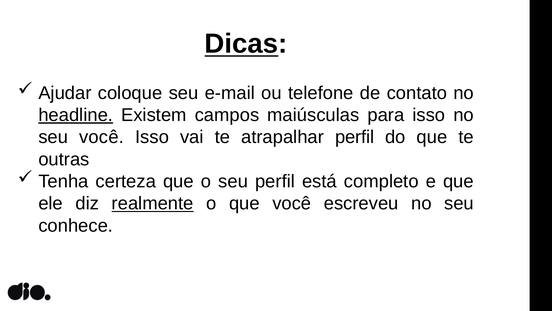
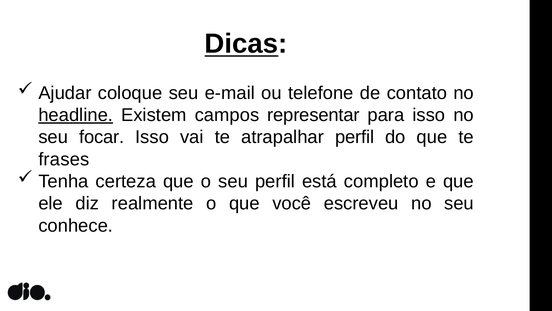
maiúsculas: maiúsculas -> representar (313, 115)
seu você: você -> focar (102, 137)
outras: outras -> frases (64, 159)
realmente underline: present -> none (153, 203)
